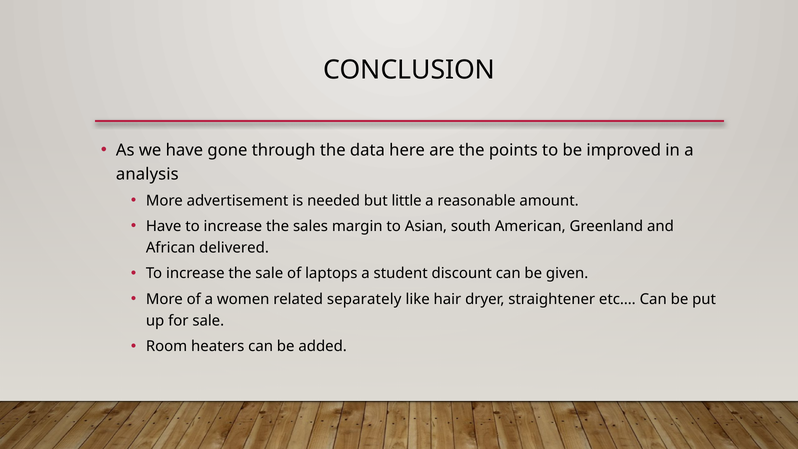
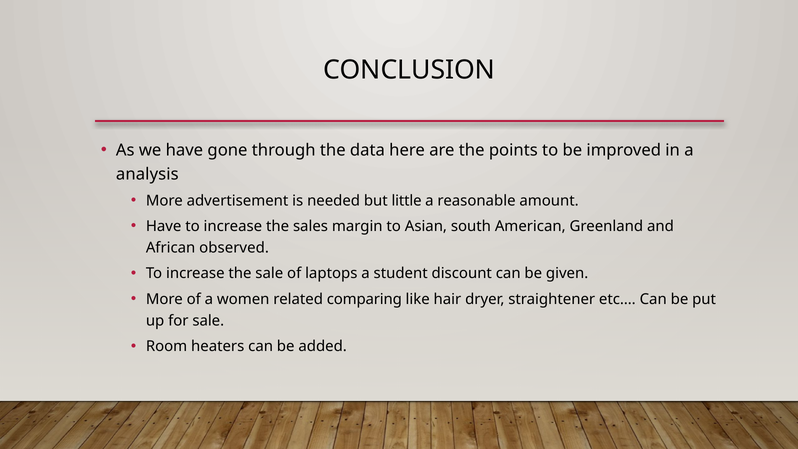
delivered: delivered -> observed (234, 248)
separately: separately -> comparing (364, 299)
